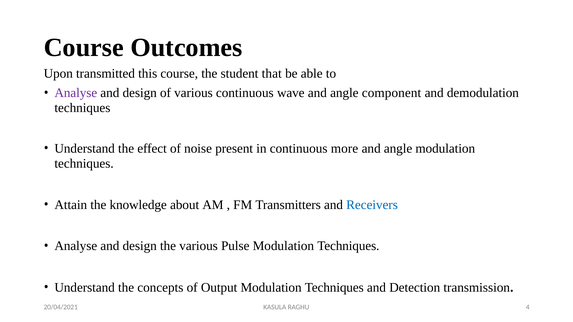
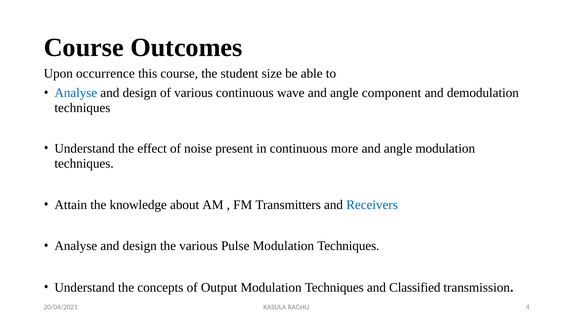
transmitted: transmitted -> occurrence (105, 74)
that: that -> size (272, 74)
Analyse colour: purple -> blue (76, 93)
Detection: Detection -> Classified (415, 288)
